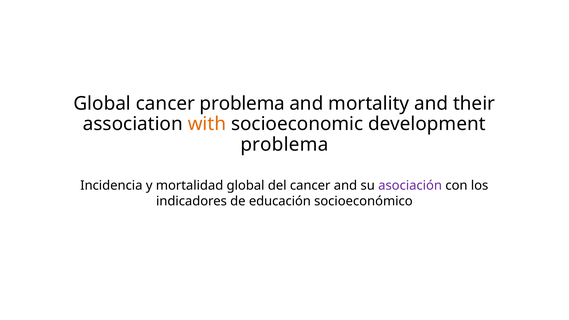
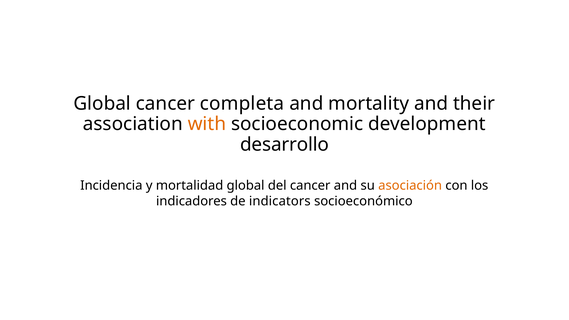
cancer problema: problema -> completa (242, 104)
problema: problema -> desarrollo (285, 145)
asociación colour: purple -> orange (410, 185)
educación: educación -> indicators (280, 201)
